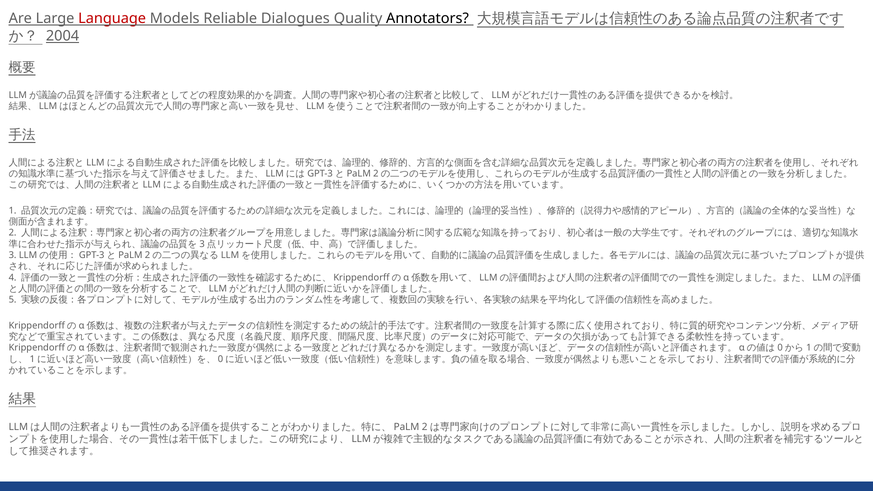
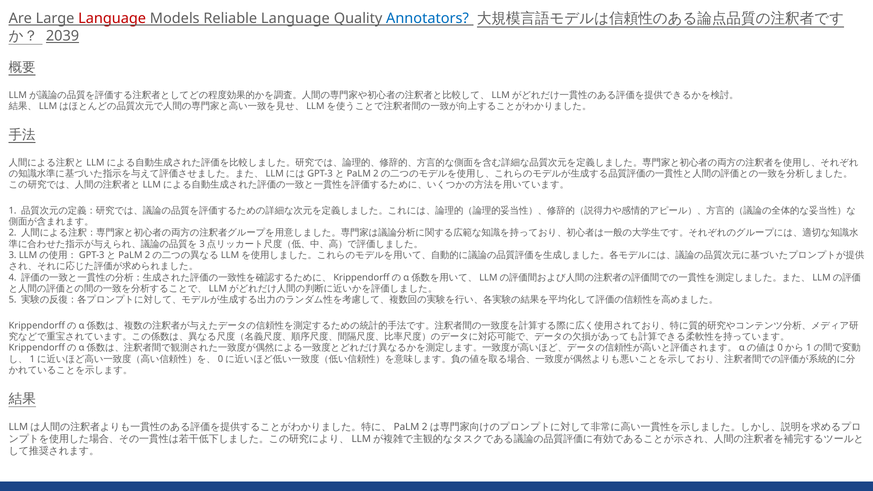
Reliable Dialogues: Dialogues -> Language (295, 18)
Annotators colour: black -> blue (427, 18)
2004: 2004 -> 2039 (63, 36)
